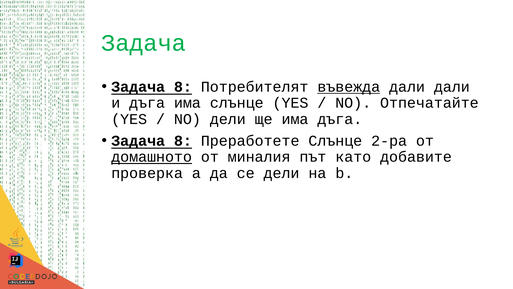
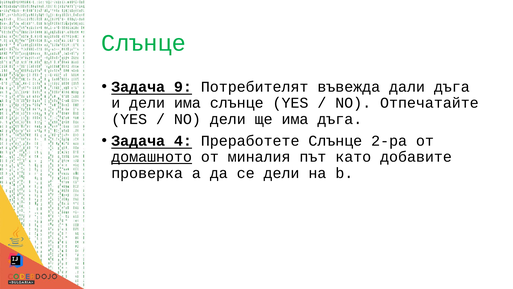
Задача: Задача -> Слънце (144, 43)
8: 8 -> 9 (183, 87)
въвежда underline: present -> none (349, 87)
дали дали: дали -> дъга (452, 87)
и дъга: дъга -> дели (147, 103)
8: 8 -> 4 (183, 141)
